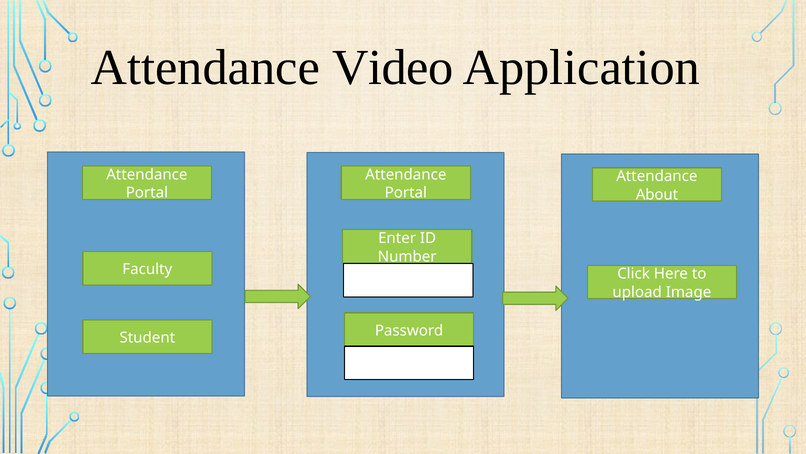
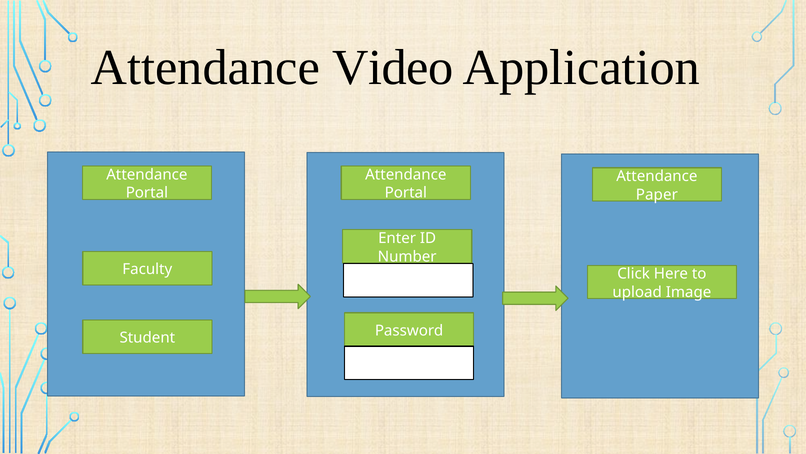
About: About -> Paper (657, 194)
